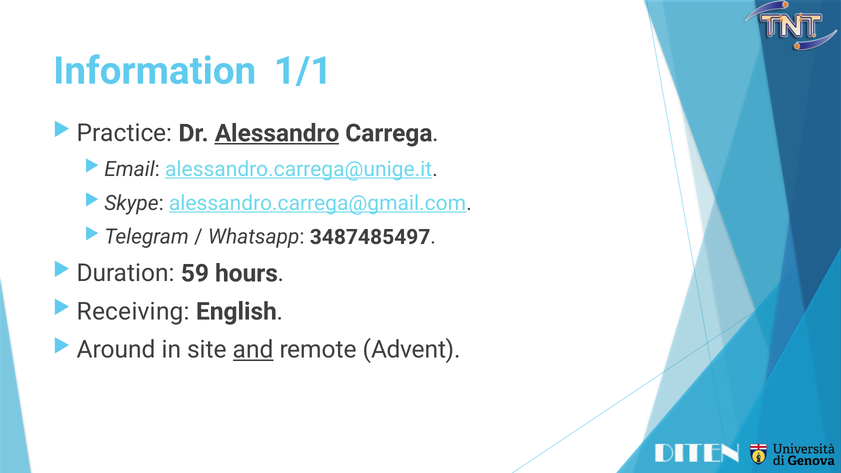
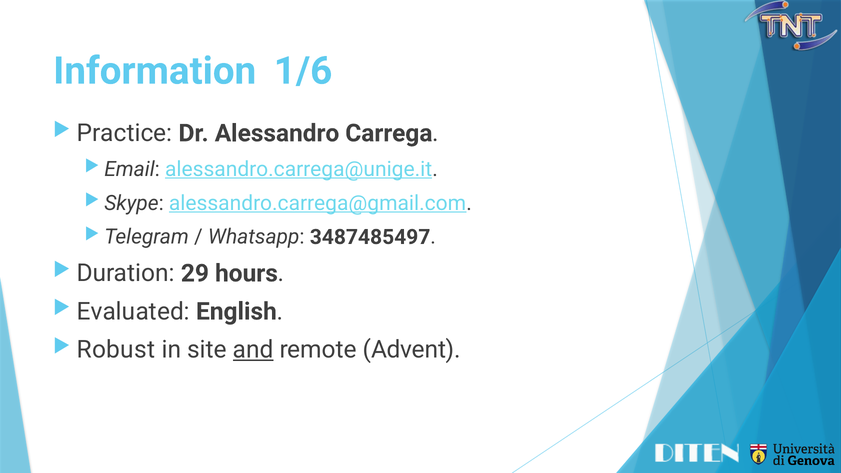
1/1: 1/1 -> 1/6 (303, 71)
Alessandro underline: present -> none (277, 133)
59: 59 -> 29 (195, 273)
Receiving: Receiving -> Evaluated (133, 312)
Around: Around -> Robust (116, 350)
